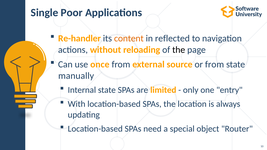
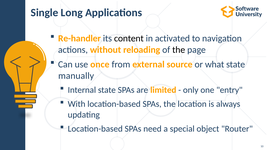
Poor: Poor -> Long (72, 13)
content colour: orange -> black (129, 38)
reflected: reflected -> activated (172, 38)
or from: from -> what (215, 64)
